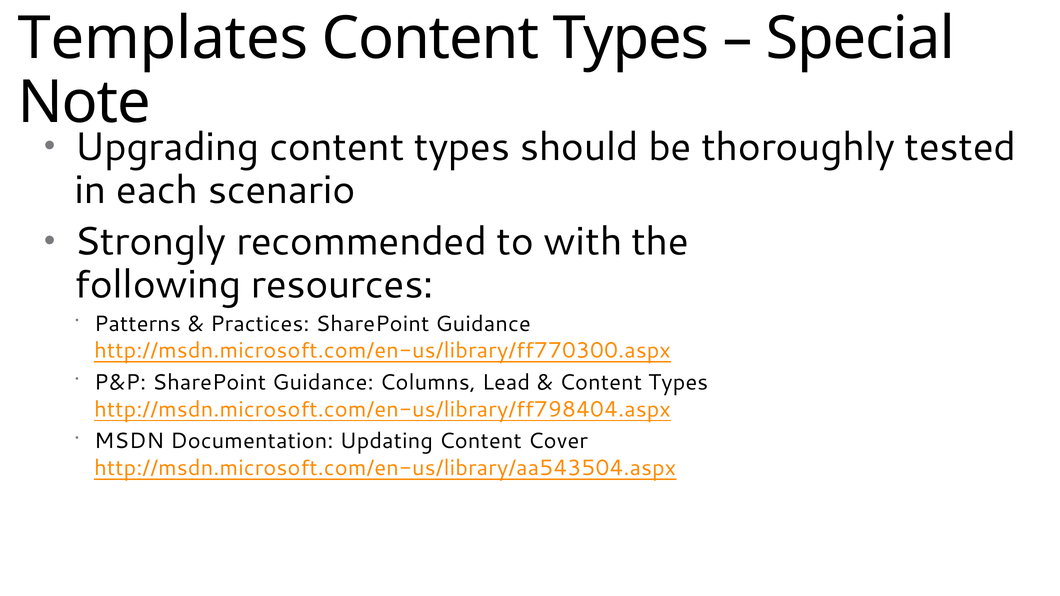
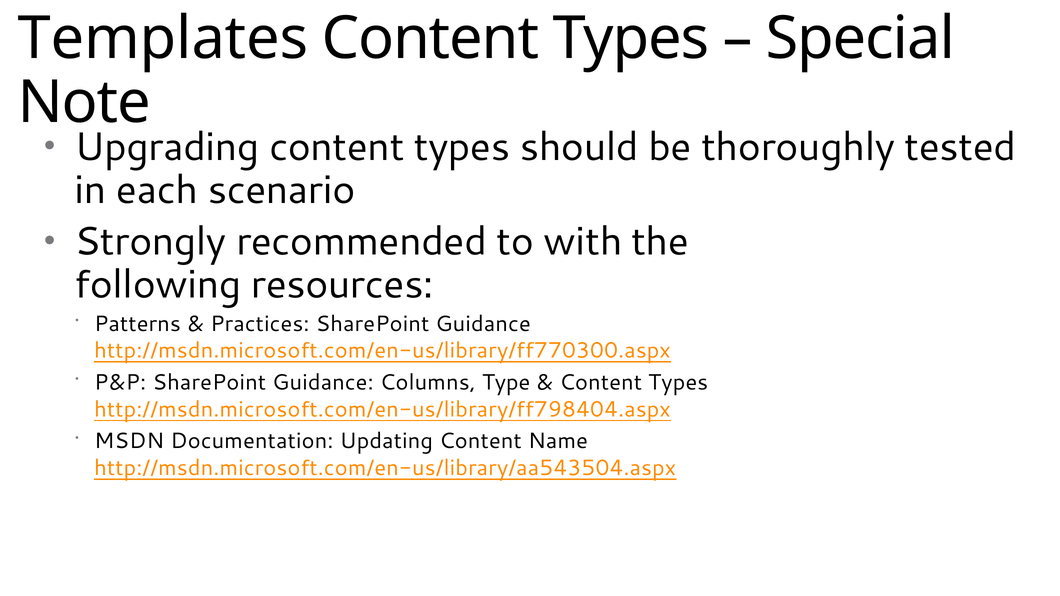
Lead: Lead -> Type (506, 383)
Cover: Cover -> Name (558, 441)
